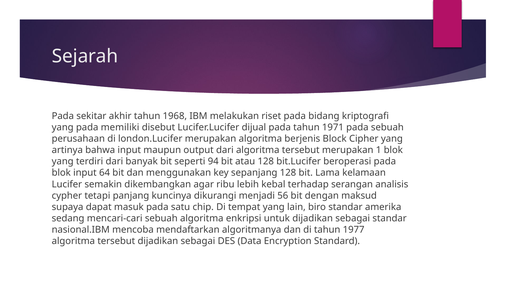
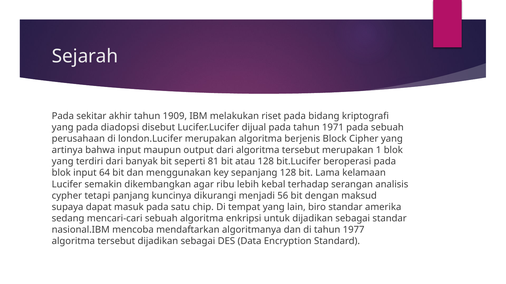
1968: 1968 -> 1909 (175, 116)
memiliki: memiliki -> diadopsi (120, 128)
94: 94 -> 81 (213, 162)
